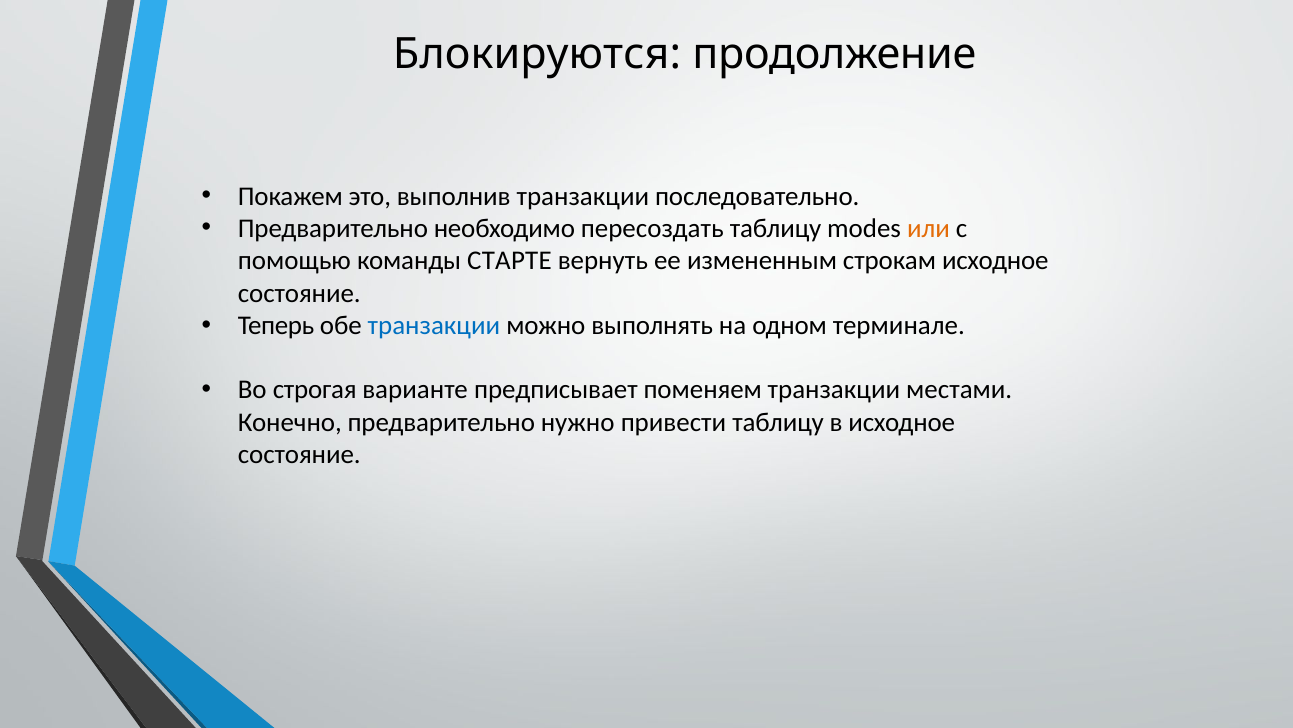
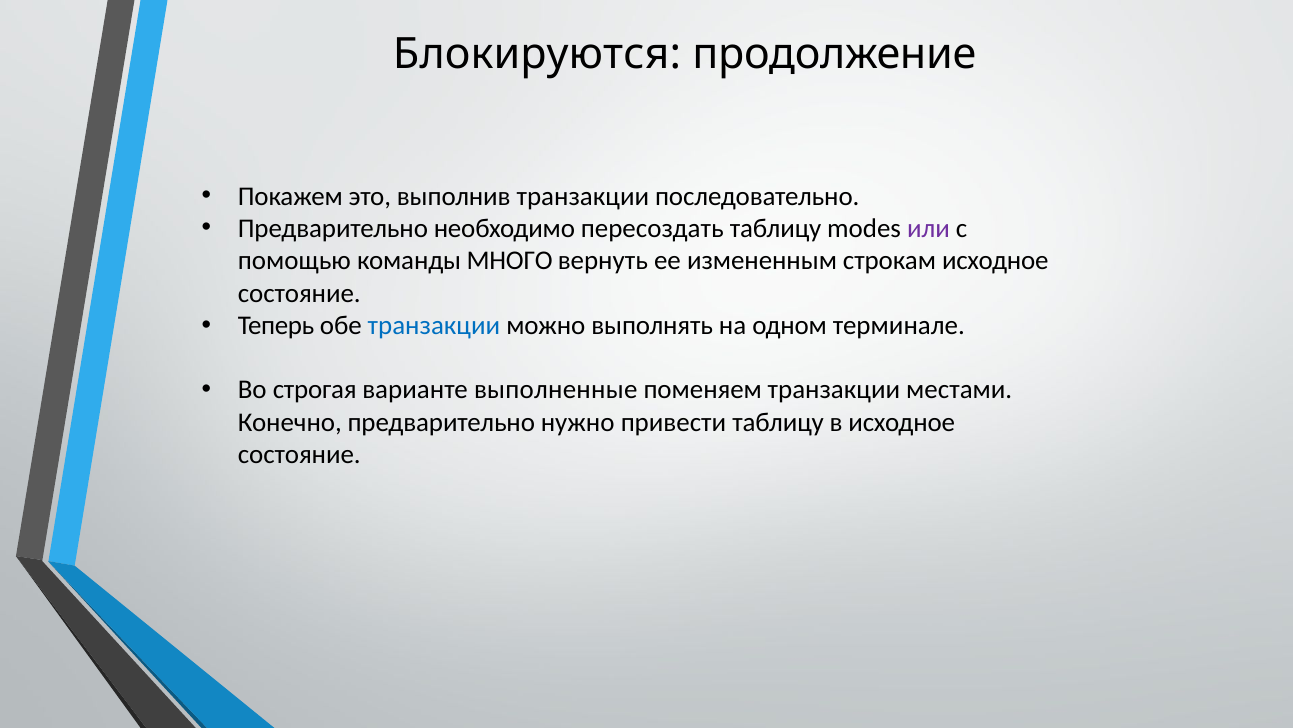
или colour: orange -> purple (929, 228)
СТАРТЕ: СТАРТЕ -> МНОГО (510, 261)
предписывает: предписывает -> выполненные (556, 389)
